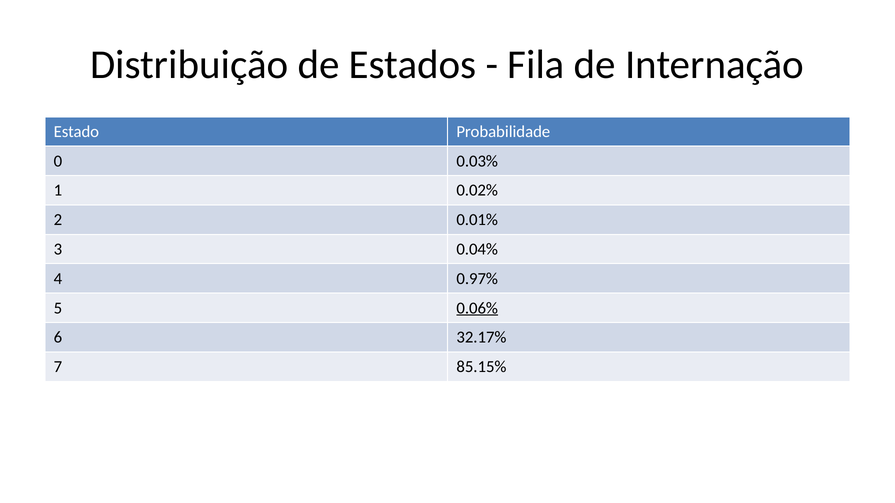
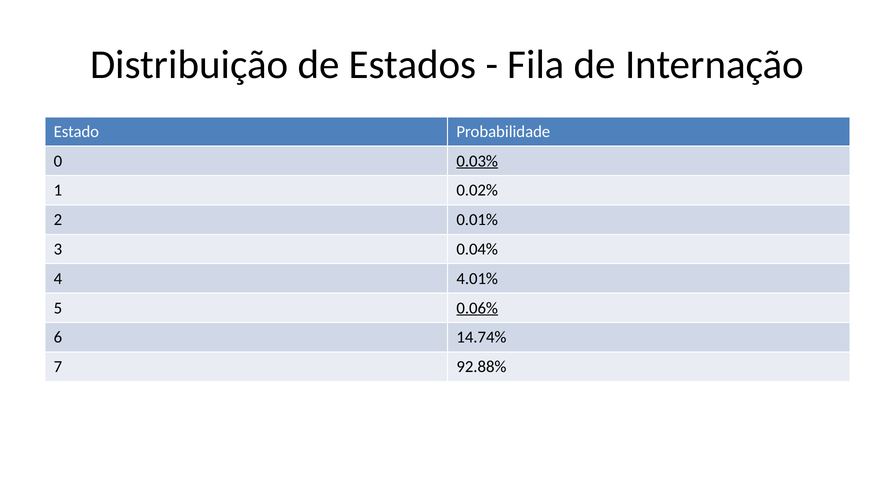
0.03% underline: none -> present (477, 161)
0.97%: 0.97% -> 4.01% (477, 279)
32.17%: 32.17% -> 14.74% (481, 338)
85.15%: 85.15% -> 92.88% (481, 367)
